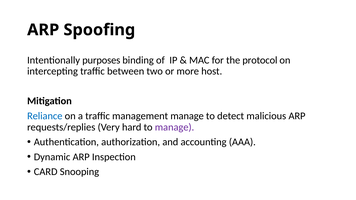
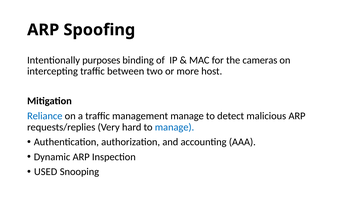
protocol: protocol -> cameras (260, 60)
manage colour: purple -> blue (175, 127)
CARD: CARD -> USED (46, 172)
